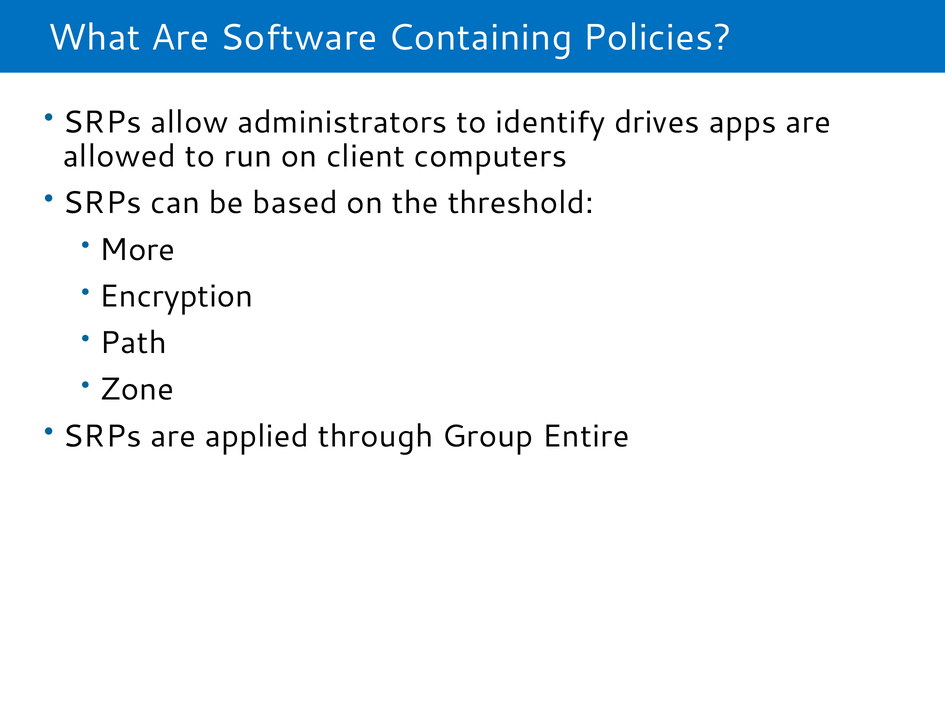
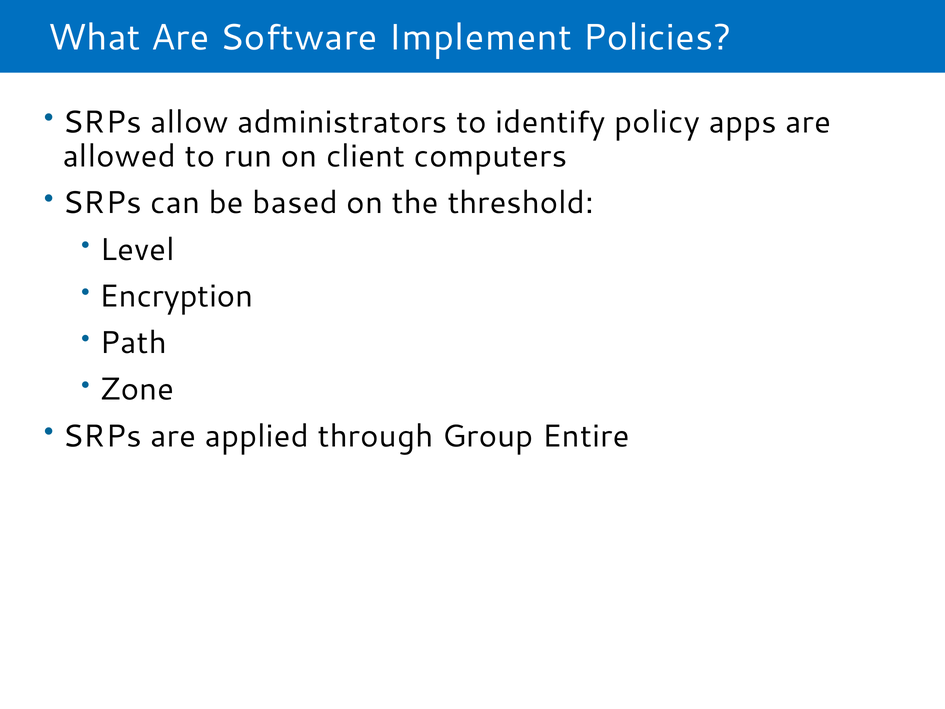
Containing: Containing -> Implement (480, 37)
drives: drives -> policy (657, 122)
More: More -> Level (137, 250)
